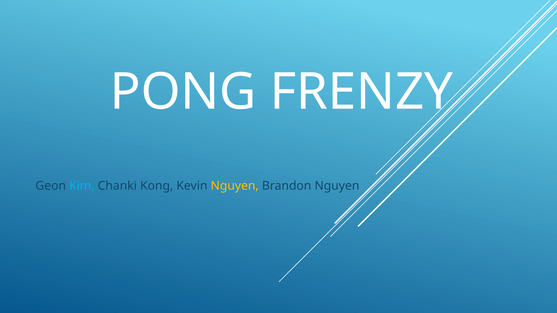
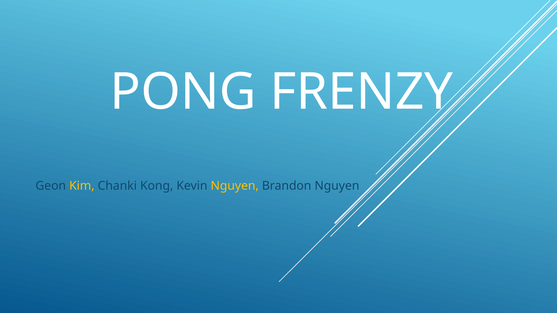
Kim colour: light blue -> yellow (82, 186)
